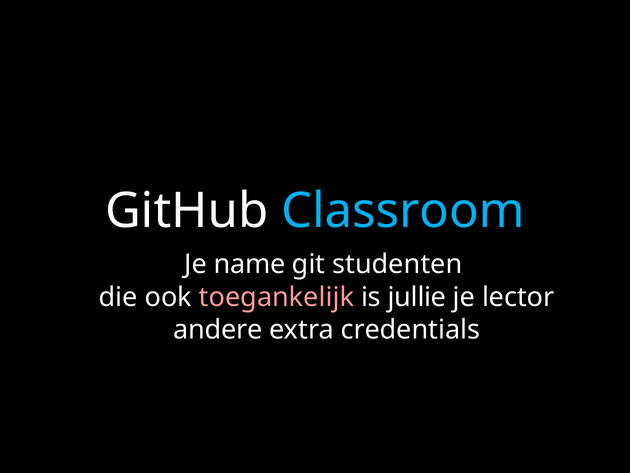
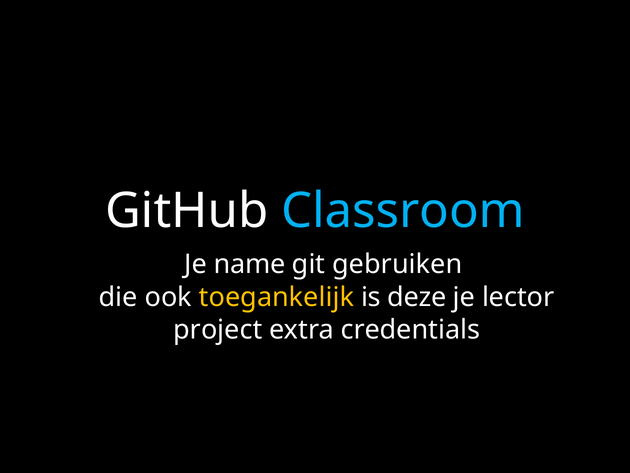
studenten: studenten -> gebruiken (397, 264)
toegankelijk colour: pink -> yellow (276, 297)
jullie: jullie -> deze (417, 297)
andere: andere -> project (218, 329)
